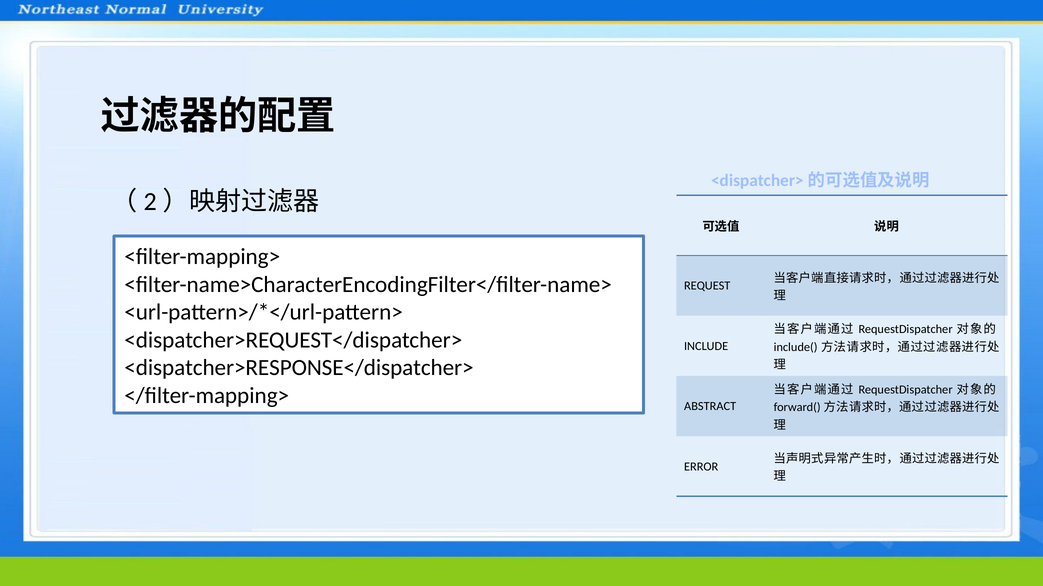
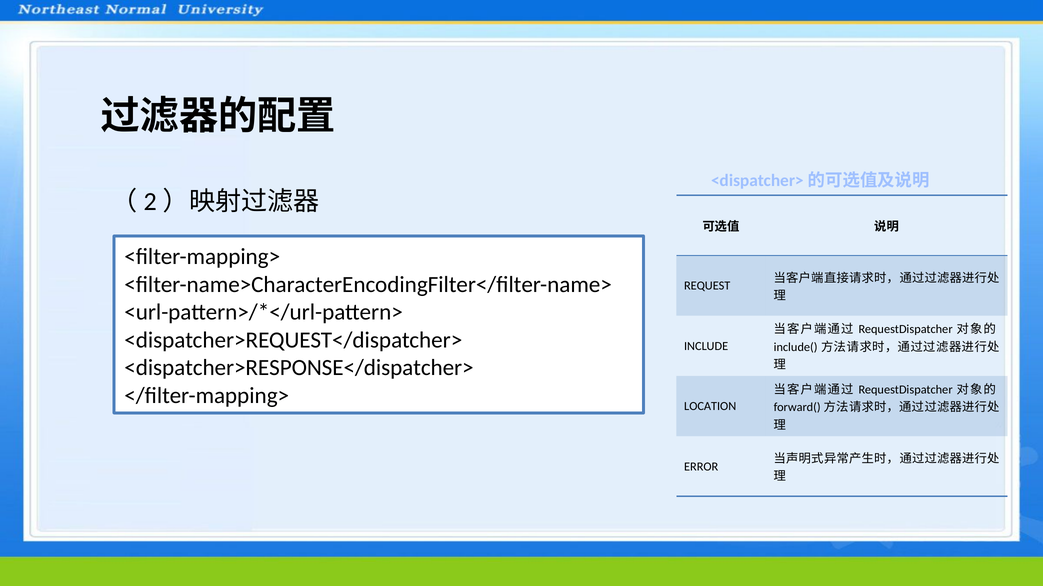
ABSTRACT: ABSTRACT -> LOCATION (710, 407)
